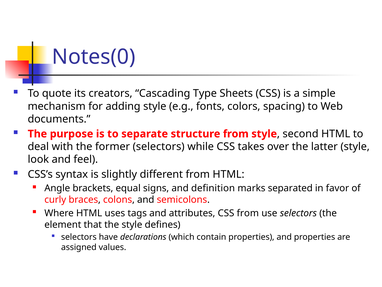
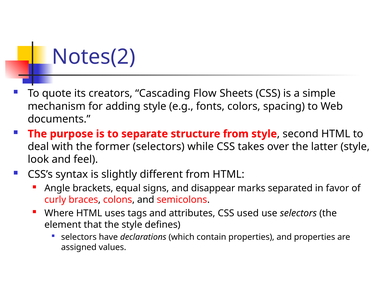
Notes(0: Notes(0 -> Notes(2 (94, 57)
Type: Type -> Flow (205, 93)
definition: definition -> disappear (213, 188)
CSS from: from -> used (248, 213)
